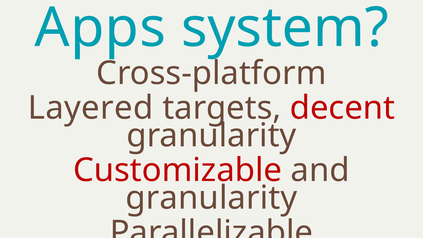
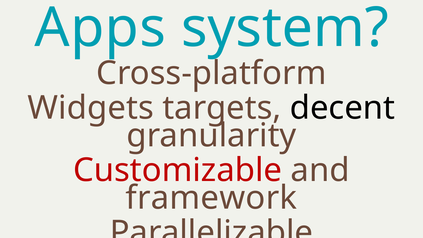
Layered: Layered -> Widgets (91, 108)
decent colour: red -> black (343, 108)
granularity: granularity -> framework (211, 198)
